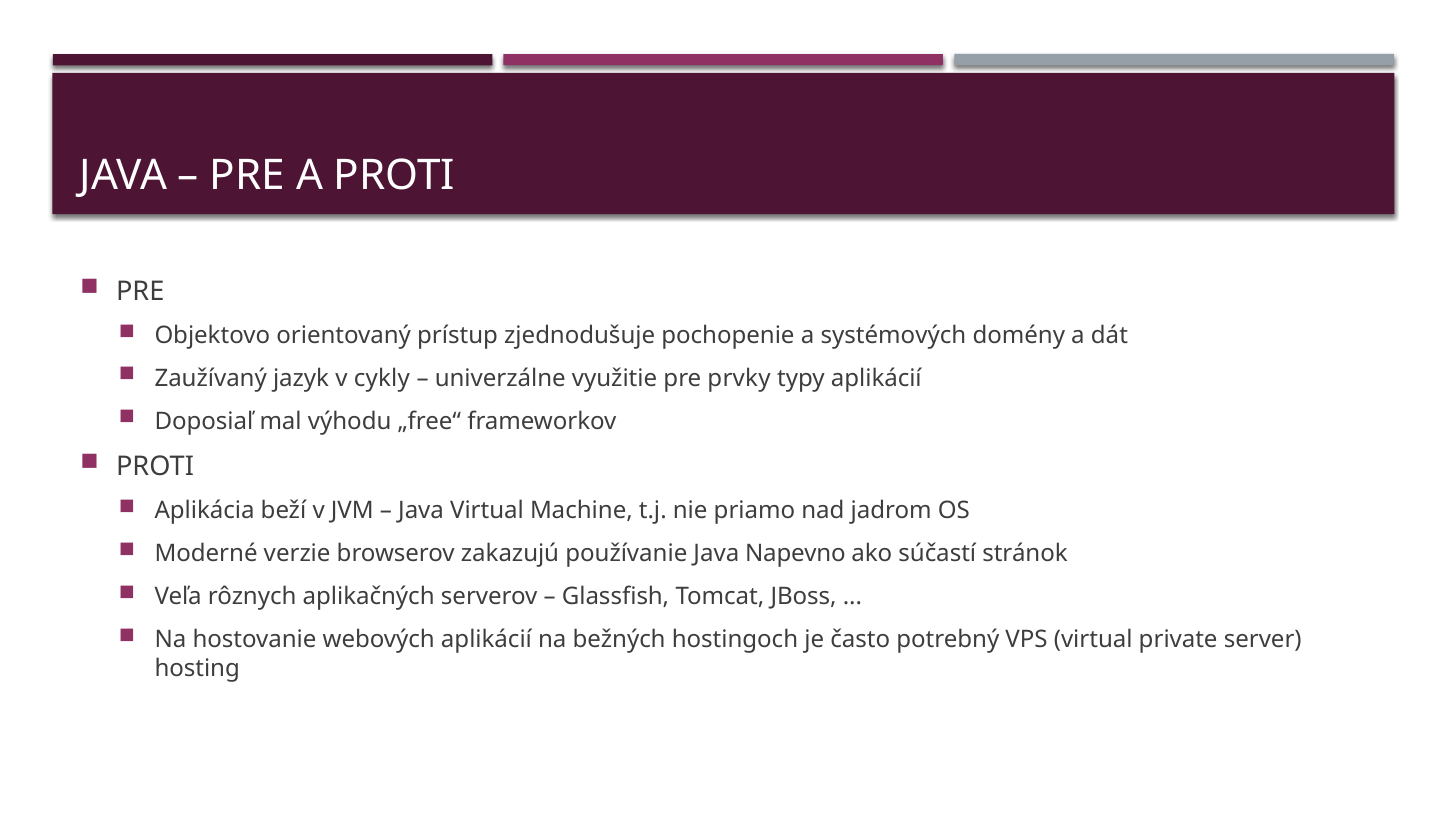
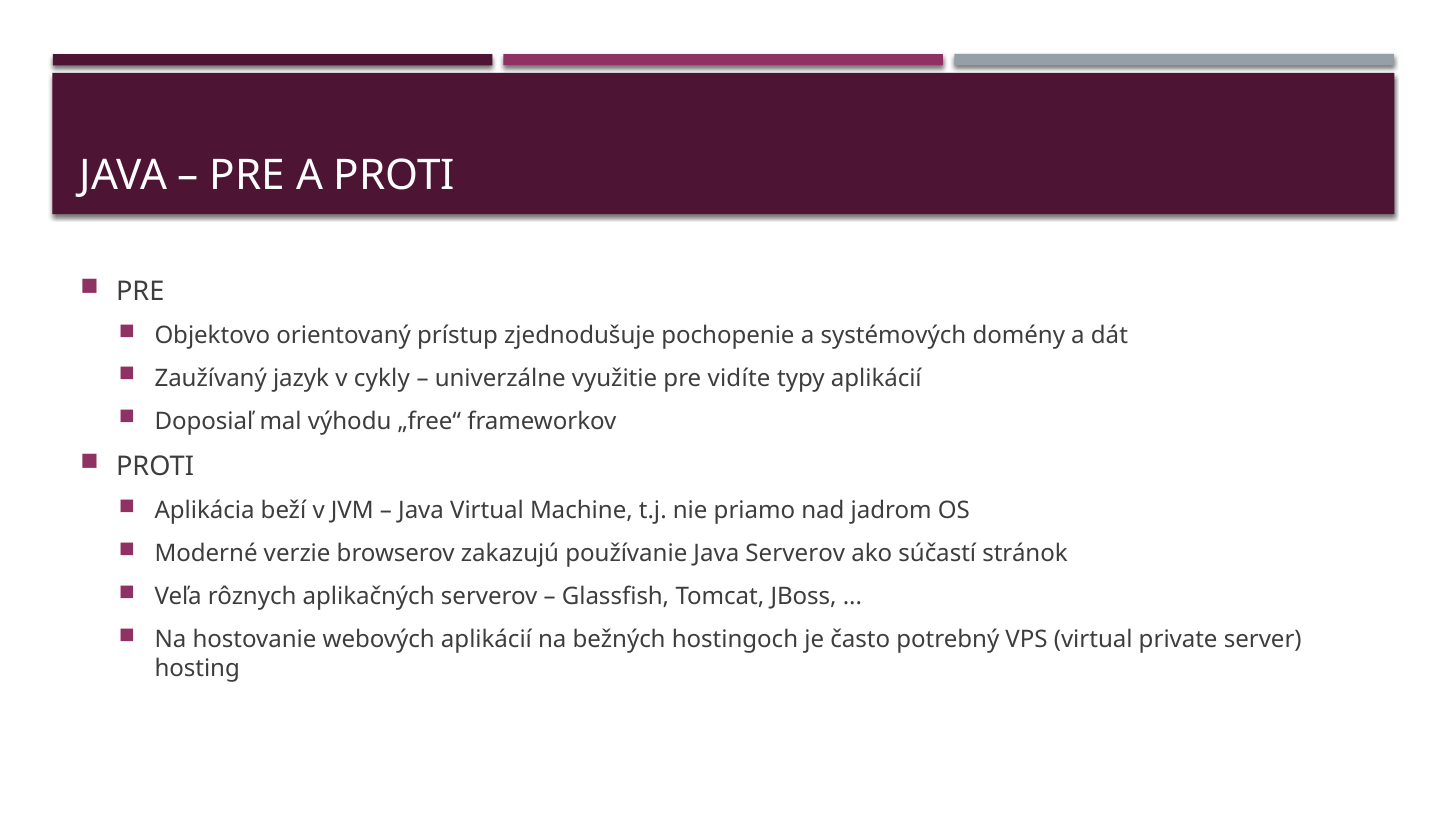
prvky: prvky -> vidíte (739, 378)
Java Napevno: Napevno -> Serverov (795, 554)
